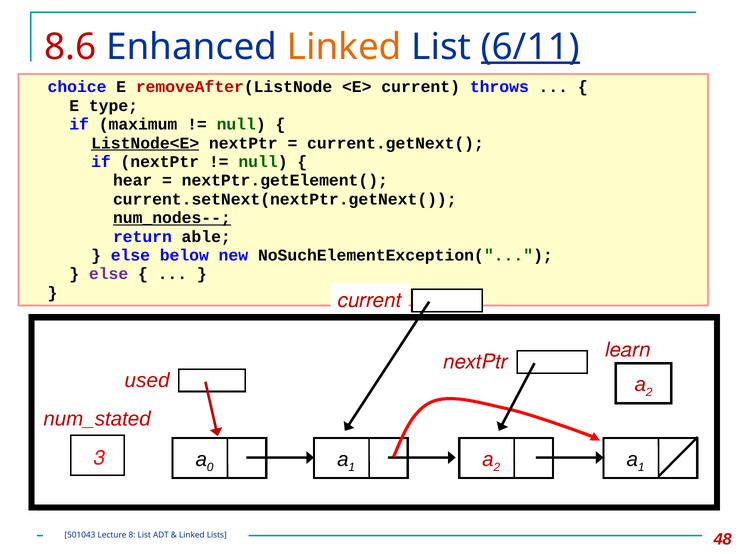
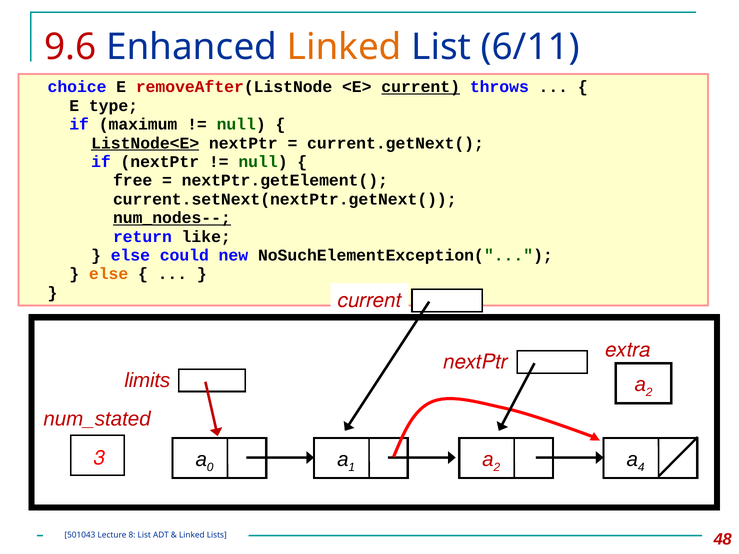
8.6: 8.6 -> 9.6 (70, 47)
6/11 underline: present -> none (530, 47)
current underline: none -> present (421, 87)
hear: hear -> free (133, 181)
able: able -> like (206, 237)
below: below -> could (184, 255)
else colour: purple -> orange (109, 274)
learn: learn -> extra (628, 350)
used: used -> limits (147, 381)
1: 1 -> 4 (641, 468)
